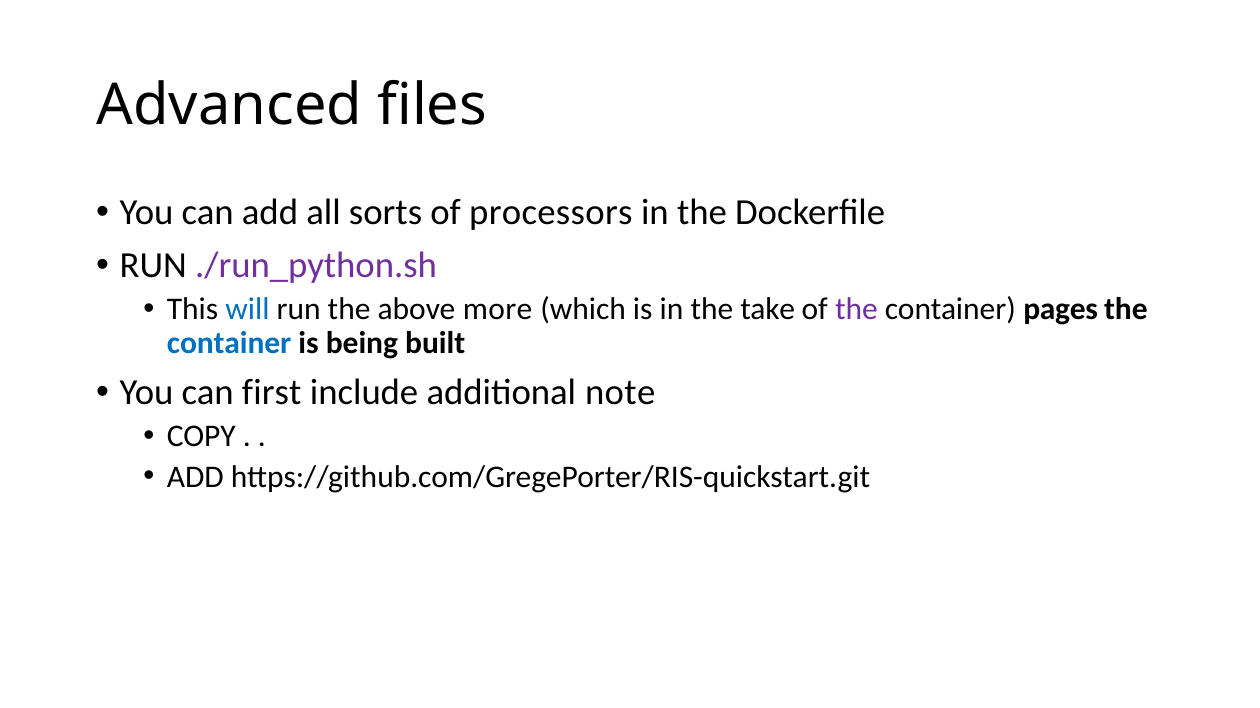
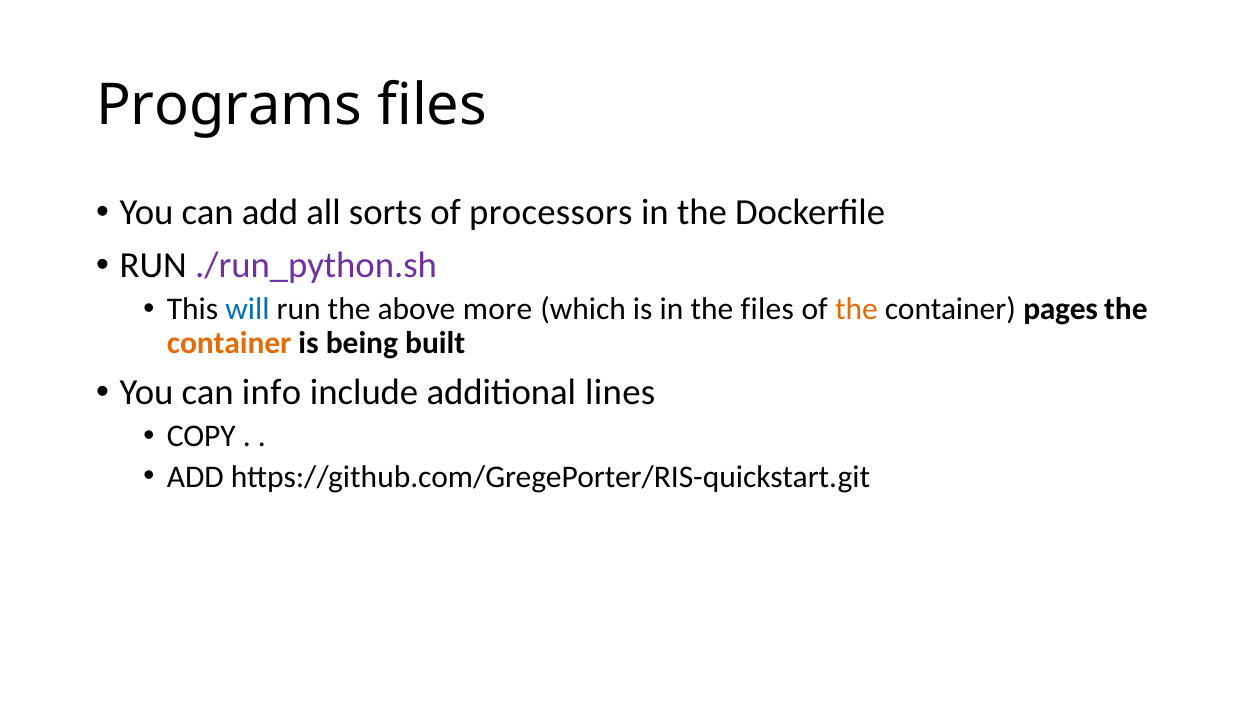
Advanced: Advanced -> Programs (229, 106)
the take: take -> files (767, 309)
the colour: purple -> orange (856, 309)
container colour: blue -> orange (229, 343)
first: first -> info (272, 393)
note: note -> lines (620, 393)
